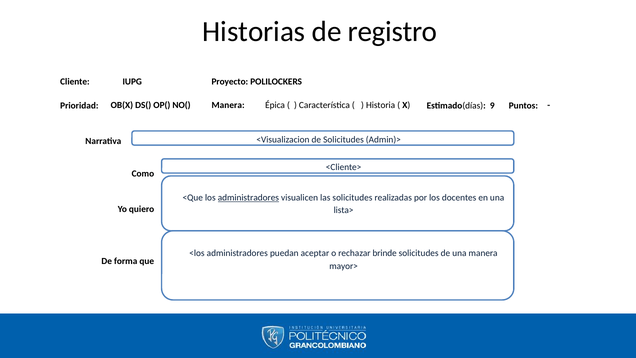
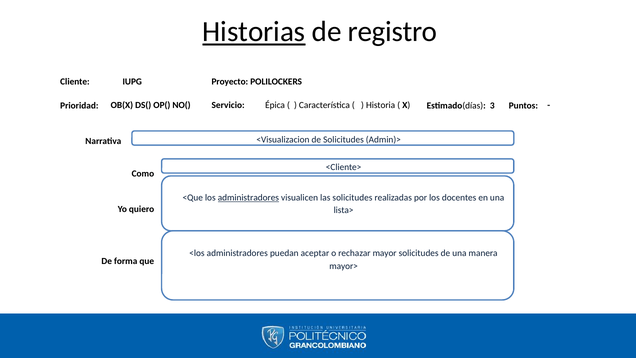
Historias underline: none -> present (254, 32)
NO( Manera: Manera -> Servicio (228, 105)
9: 9 -> 3 (492, 106)
brinde: brinde -> mayor (385, 253)
